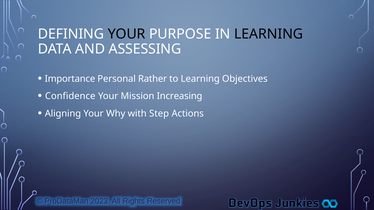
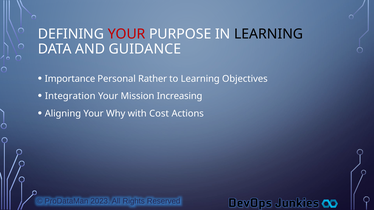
YOUR colour: black -> red (127, 34)
ASSESSING: ASSESSING -> GUIDANCE (145, 49)
Confidence: Confidence -> Integration (70, 96)
Step: Step -> Cost (159, 114)
